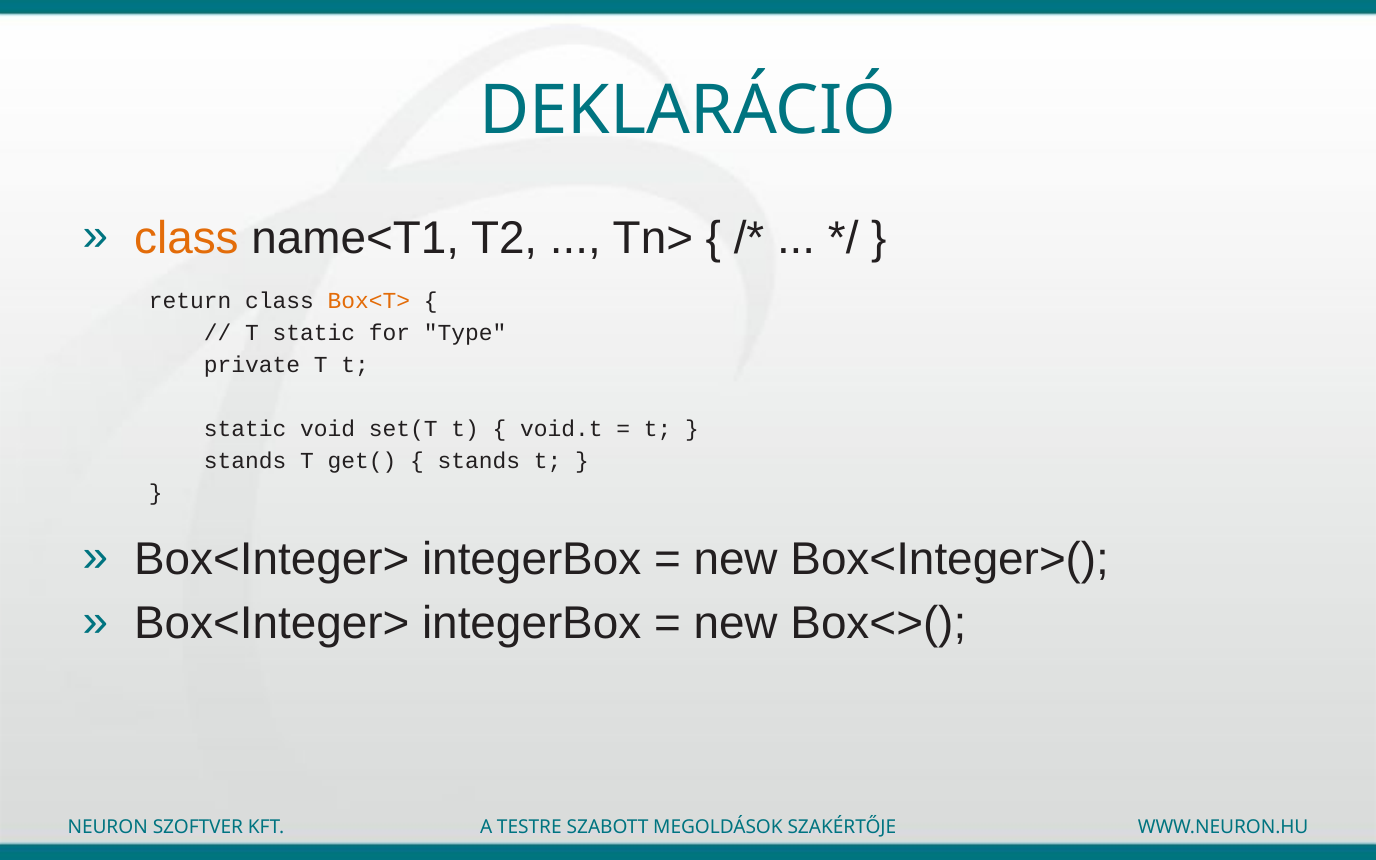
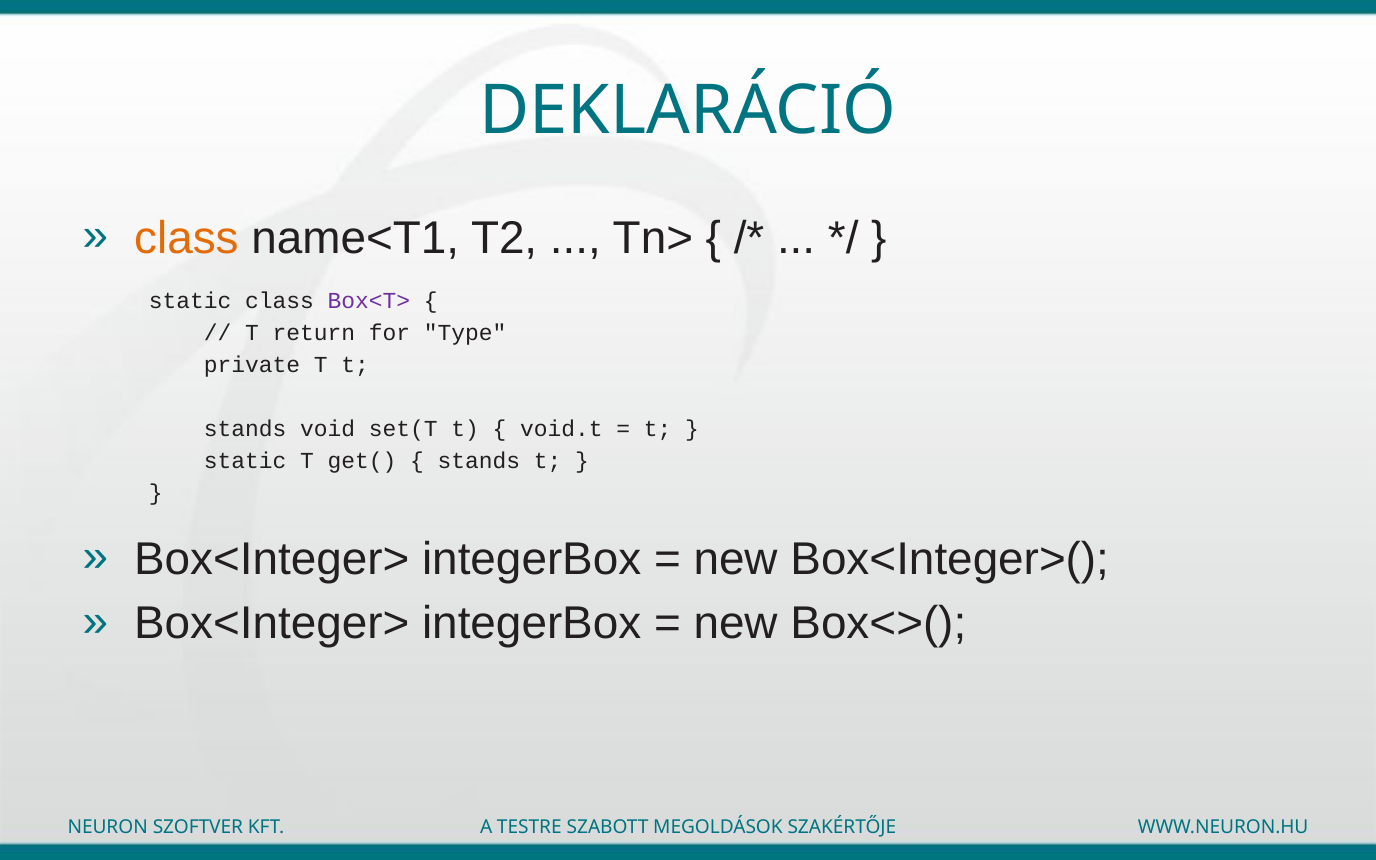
return: return -> static (190, 300)
Box<T> colour: orange -> purple (369, 300)
static: static -> return (314, 333)
static: static -> stands (245, 429)
stands: stands -> static (245, 461)
